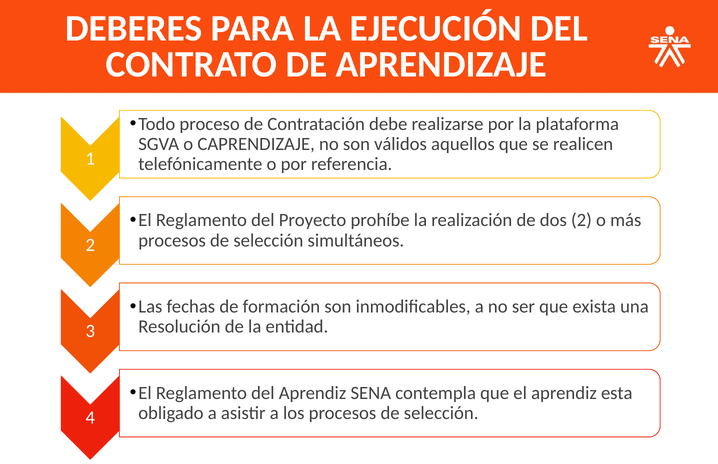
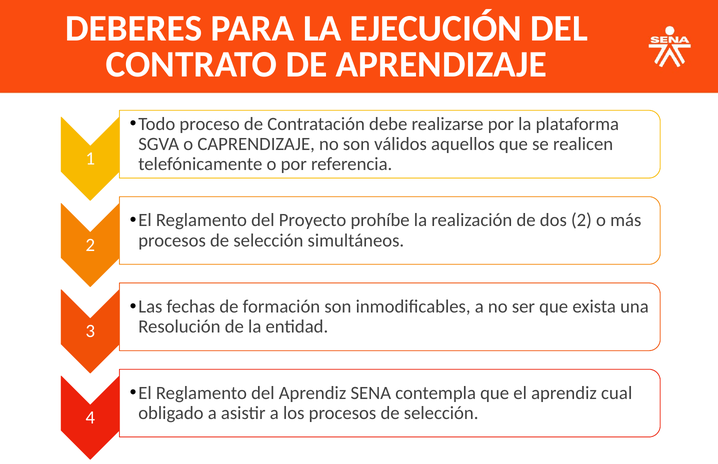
esta: esta -> cual (617, 393)
